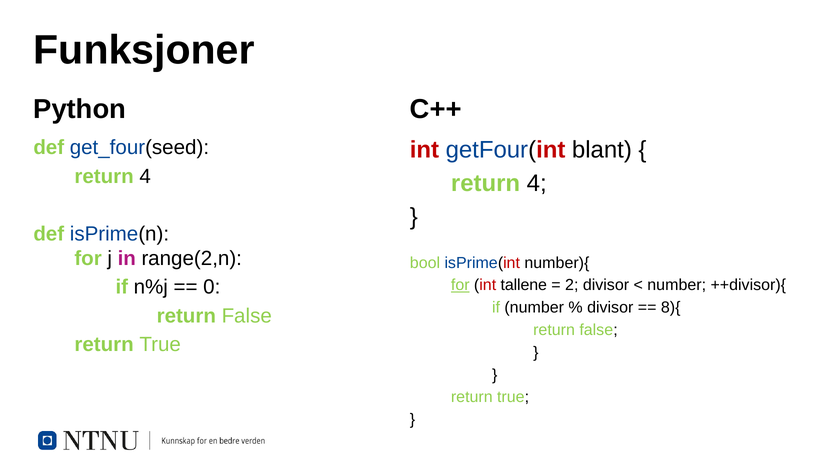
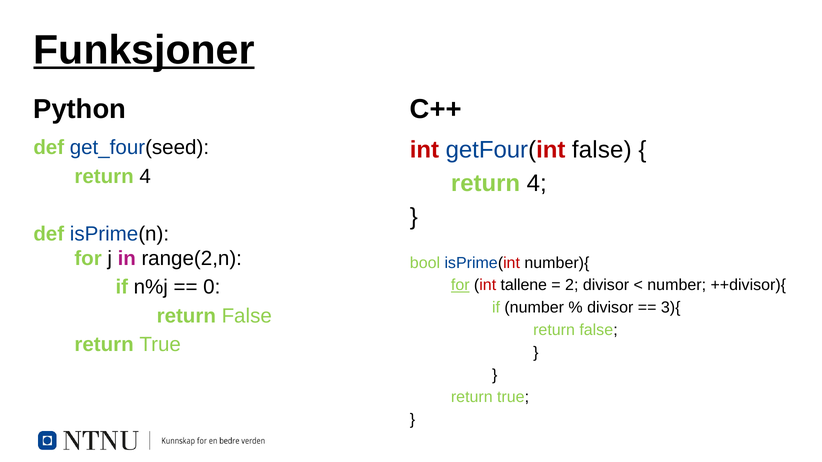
Funksjoner underline: none -> present (144, 50)
getFour(int blant: blant -> false (602, 150)
8){: 8){ -> 3){ (671, 308)
